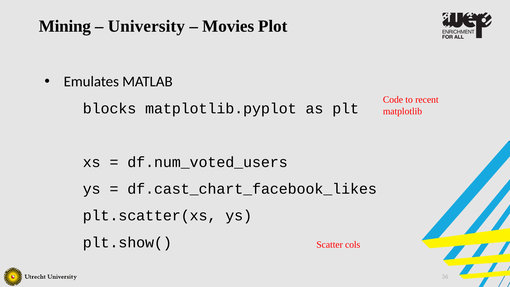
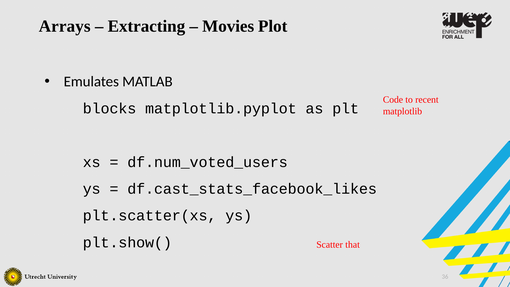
Mining: Mining -> Arrays (65, 26)
University: University -> Extracting (146, 26)
df.cast_chart_facebook_likes: df.cast_chart_facebook_likes -> df.cast_stats_facebook_likes (252, 189)
cols: cols -> that (353, 245)
